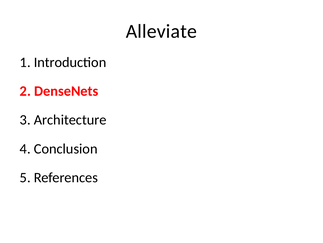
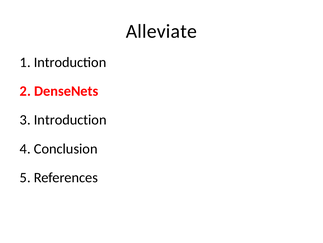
3 Architecture: Architecture -> Introduction (70, 120)
